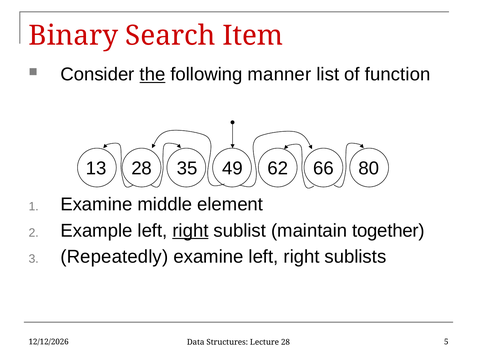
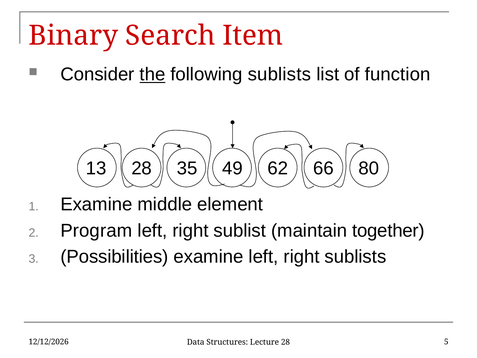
following manner: manner -> sublists (279, 74)
Example: Example -> Program (96, 230)
right underline: present -> none (190, 230)
Repeatedly: Repeatedly -> Possibilities (114, 256)
